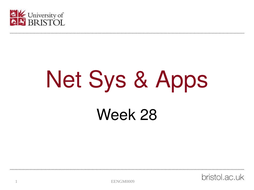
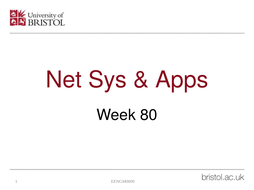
28: 28 -> 80 (149, 115)
